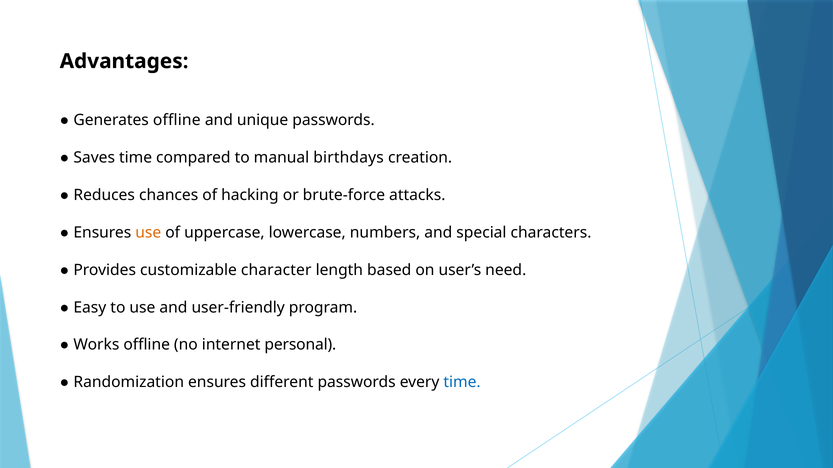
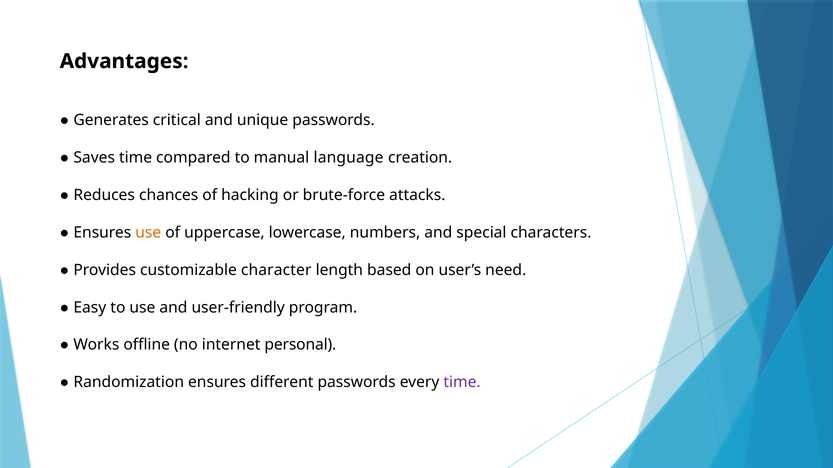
Generates offline: offline -> critical (177, 120)
birthdays: birthdays -> language (349, 158)
time colour: blue -> purple (462, 383)
